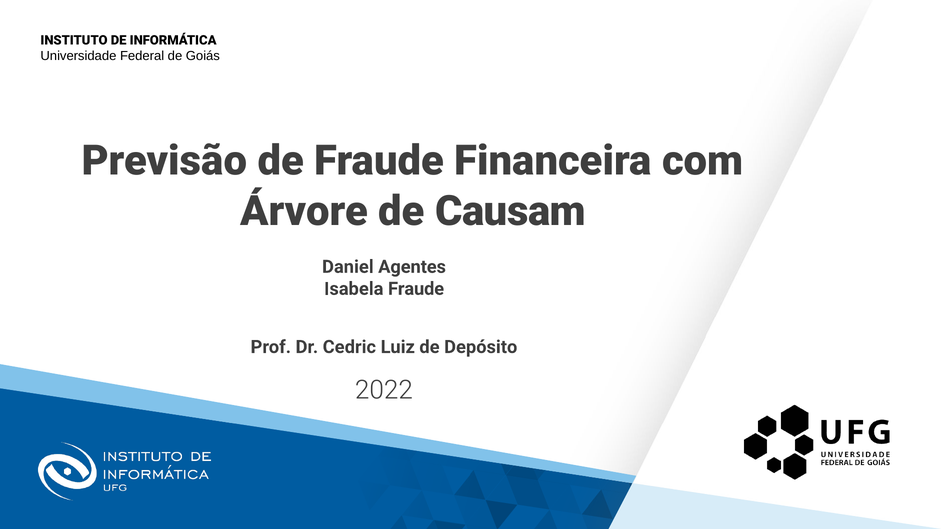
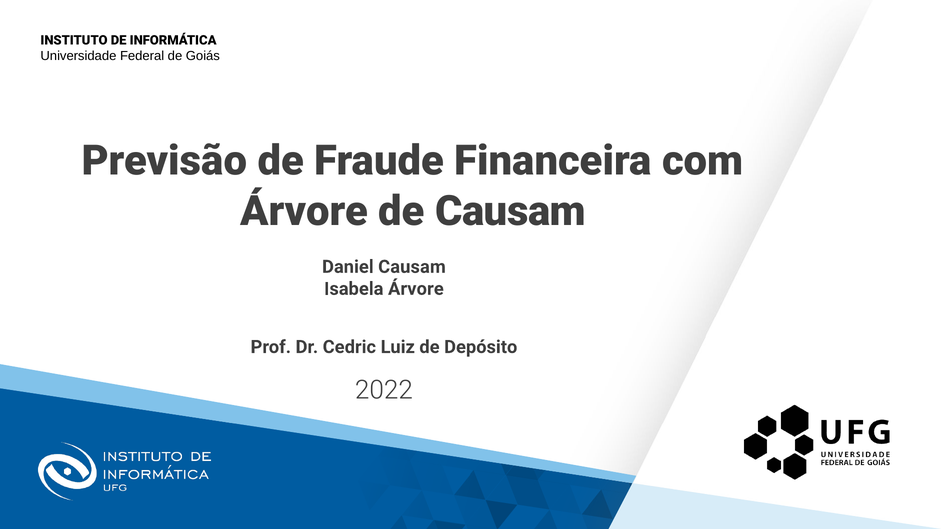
Daniel Agentes: Agentes -> Causam (412, 267)
Isabela Fraude: Fraude -> Árvore (416, 289)
